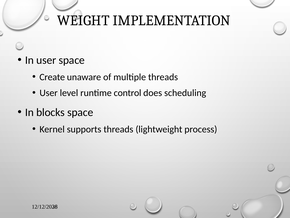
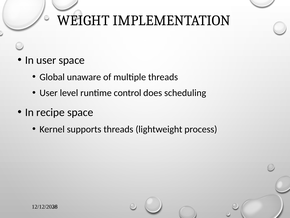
Create: Create -> Global (52, 77)
blocks: blocks -> recipe (50, 112)
